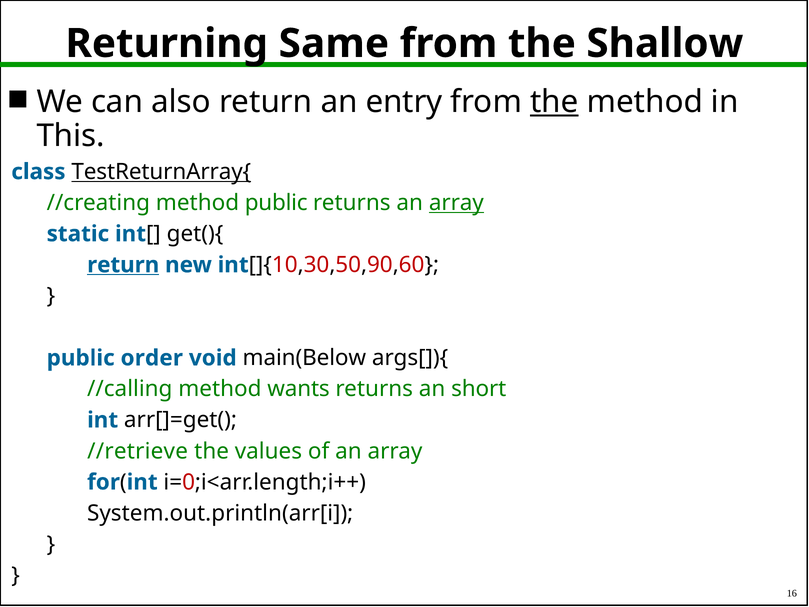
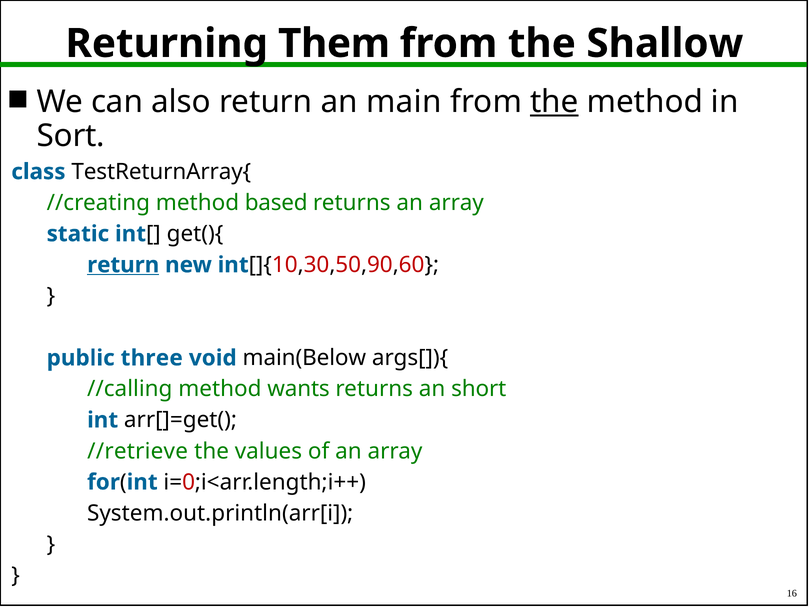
Same: Same -> Them (334, 44)
entry: entry -> main (404, 102)
This: This -> Sort (71, 136)
TestReturnArray{ underline: present -> none (161, 172)
method public: public -> based (276, 203)
array underline: present -> none (456, 203)
order: order -> three (152, 358)
